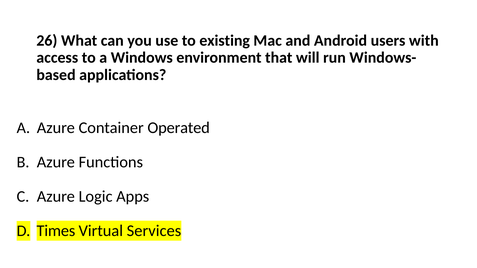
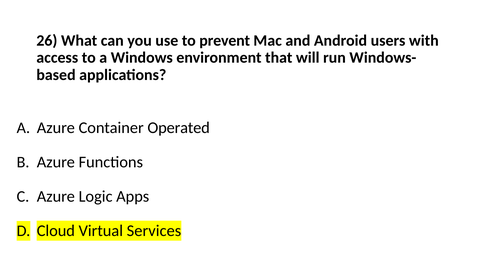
existing: existing -> prevent (225, 40)
Times: Times -> Cloud (56, 231)
